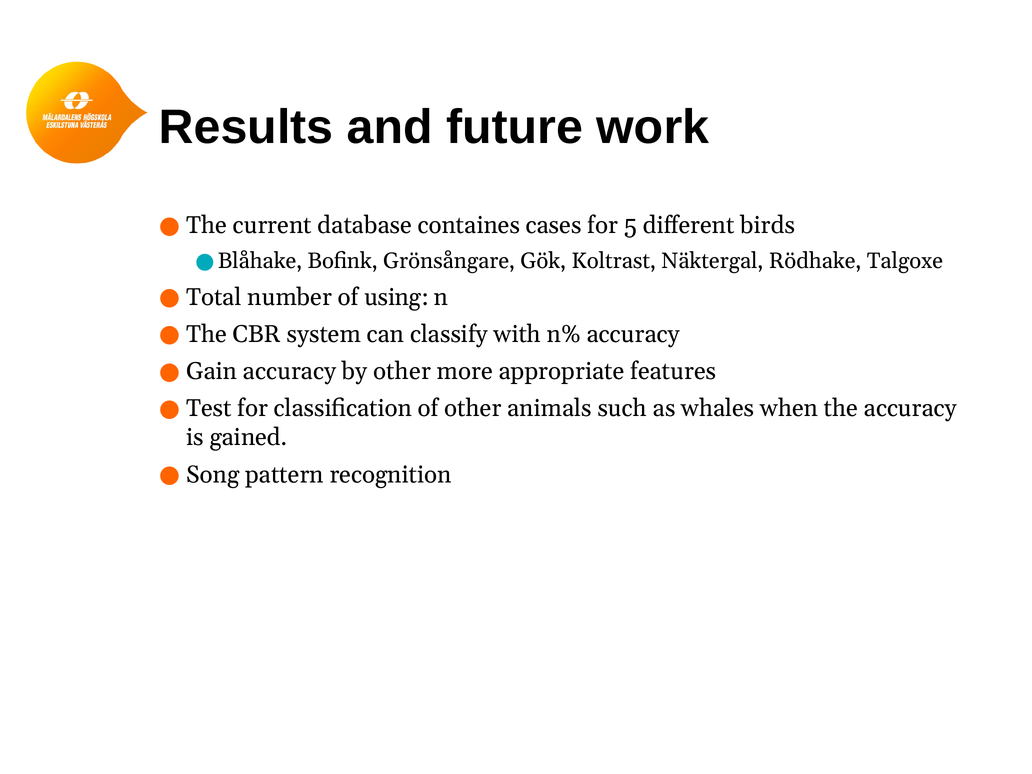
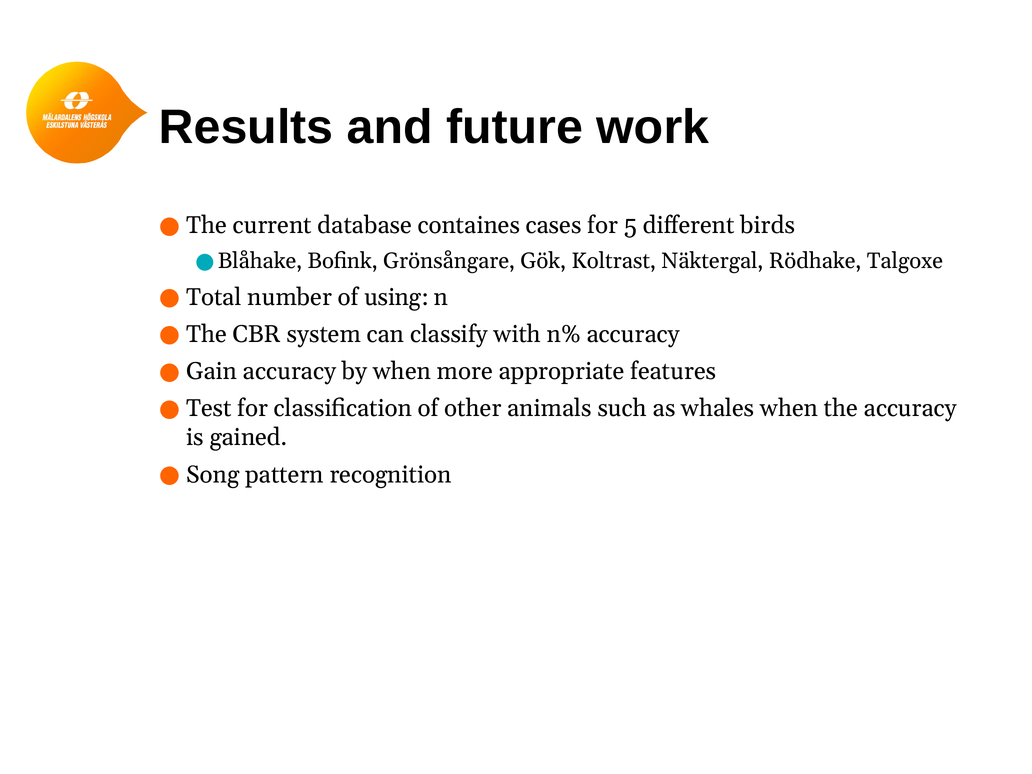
by other: other -> when (402, 371)
